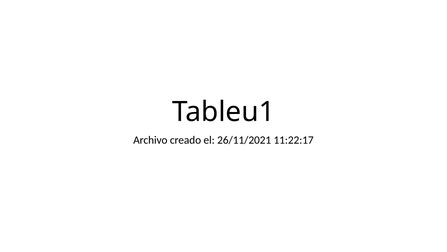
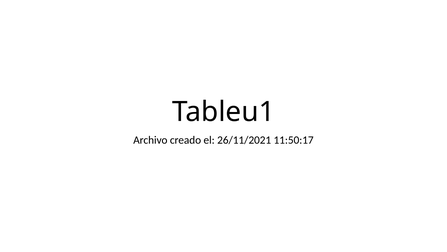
11:22:17: 11:22:17 -> 11:50:17 (294, 140)
